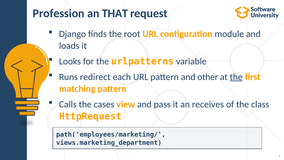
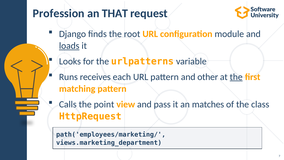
loads underline: none -> present (69, 46)
redirect: redirect -> receives (95, 77)
cases: cases -> point (104, 104)
receives: receives -> matches (208, 104)
